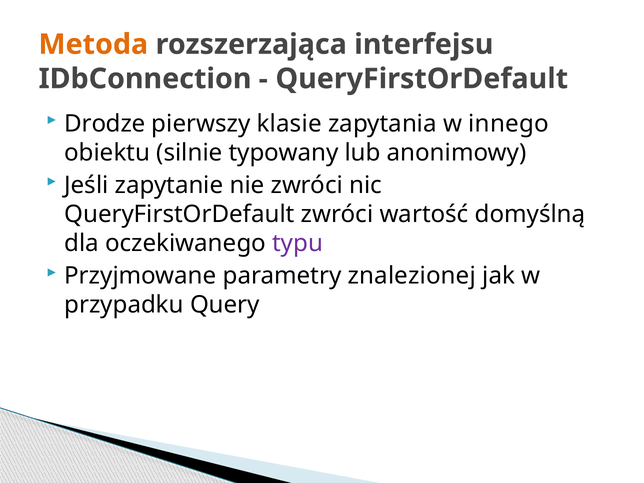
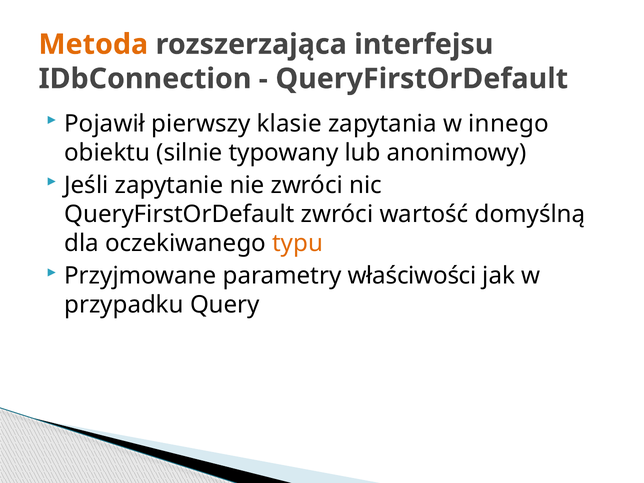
Drodze: Drodze -> Pojawił (105, 124)
typu colour: purple -> orange (298, 243)
znalezionej: znalezionej -> właściwości (412, 276)
